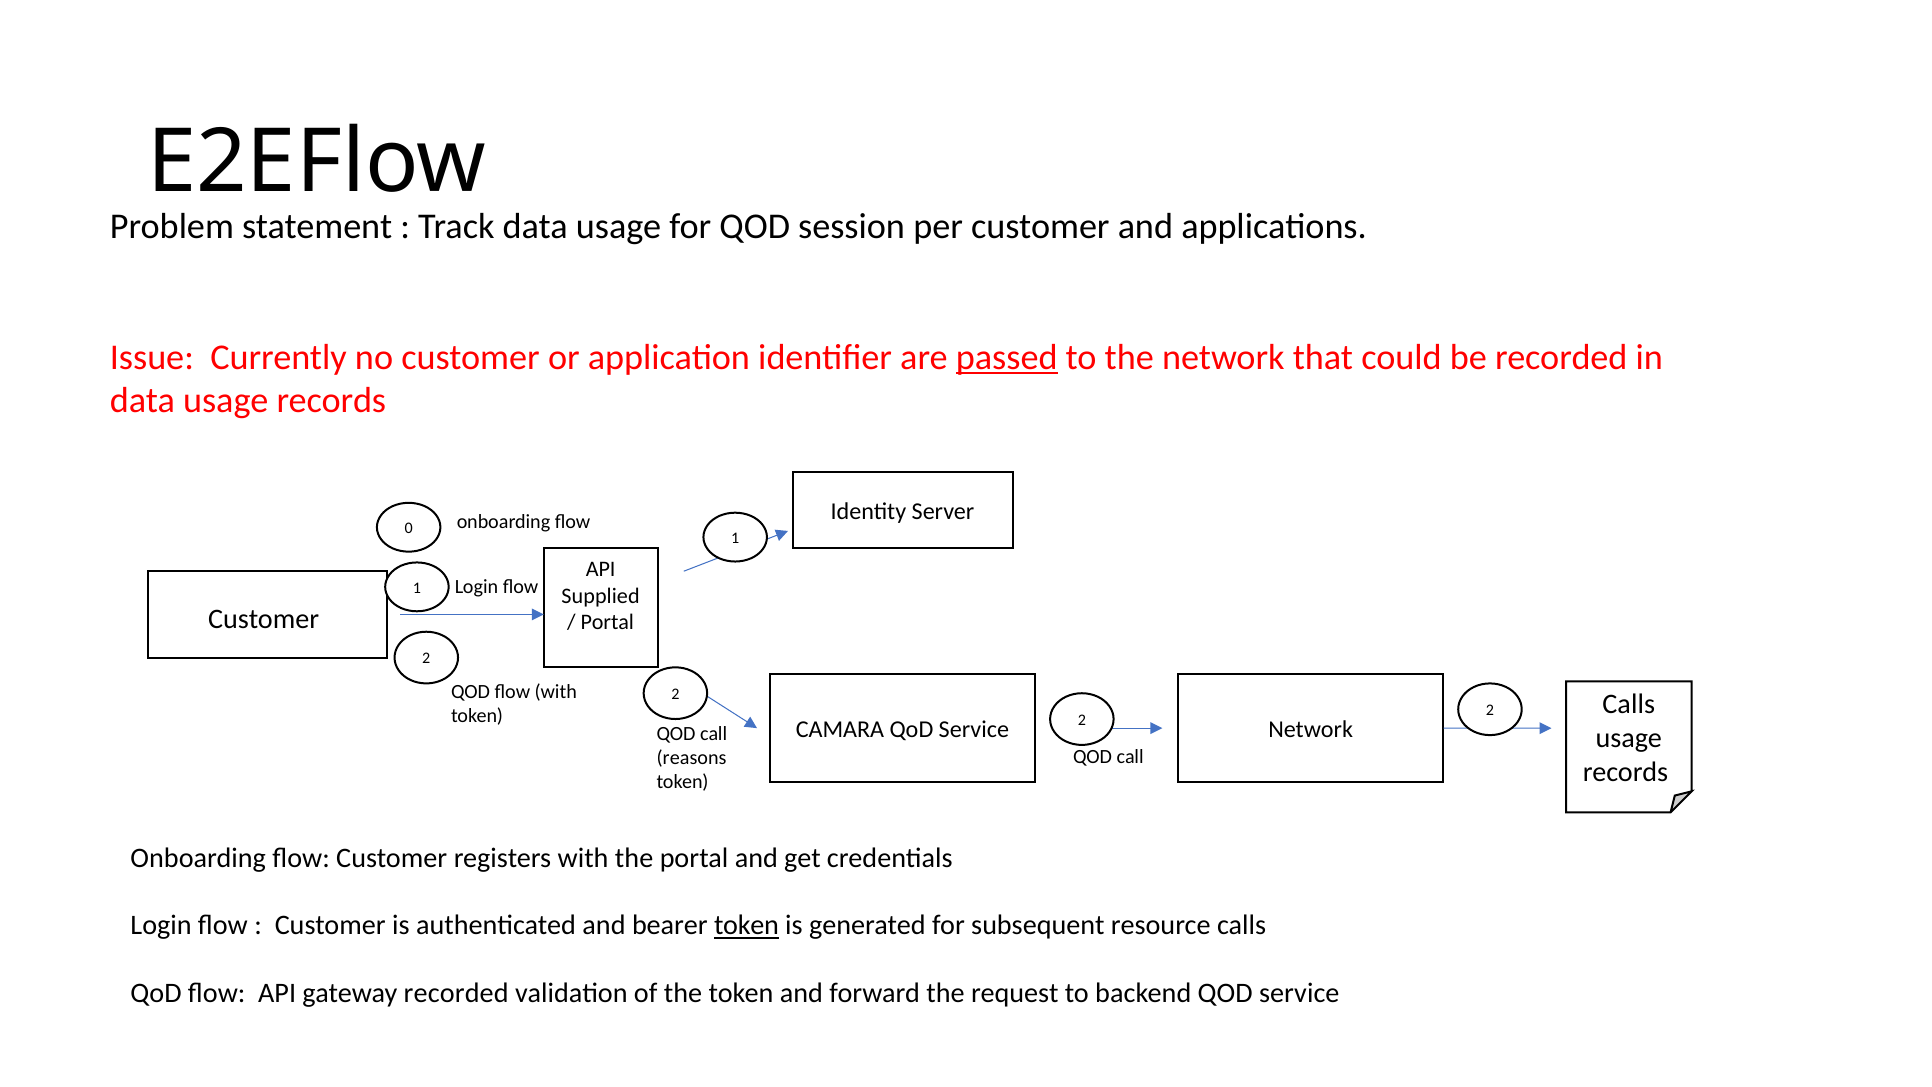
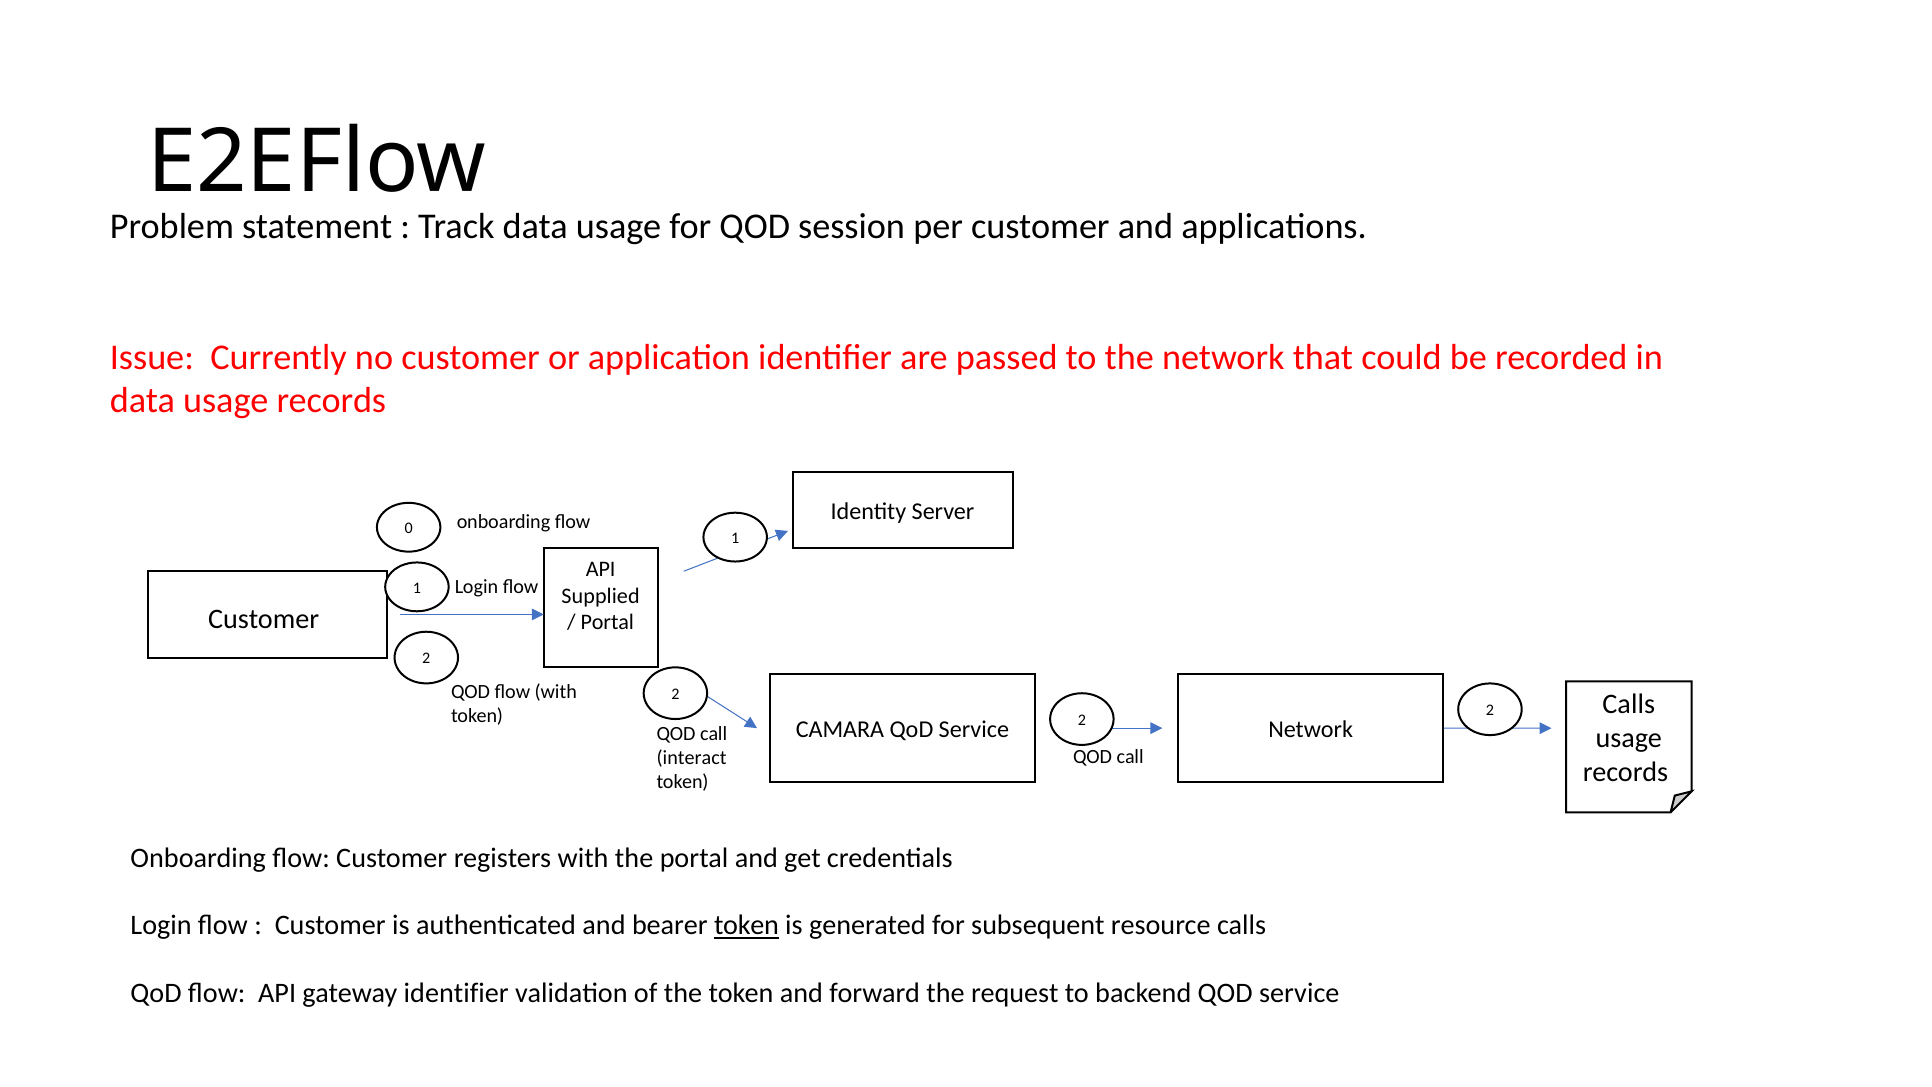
passed underline: present -> none (1007, 357)
reasons: reasons -> interact (692, 758)
gateway recorded: recorded -> identifier (456, 993)
